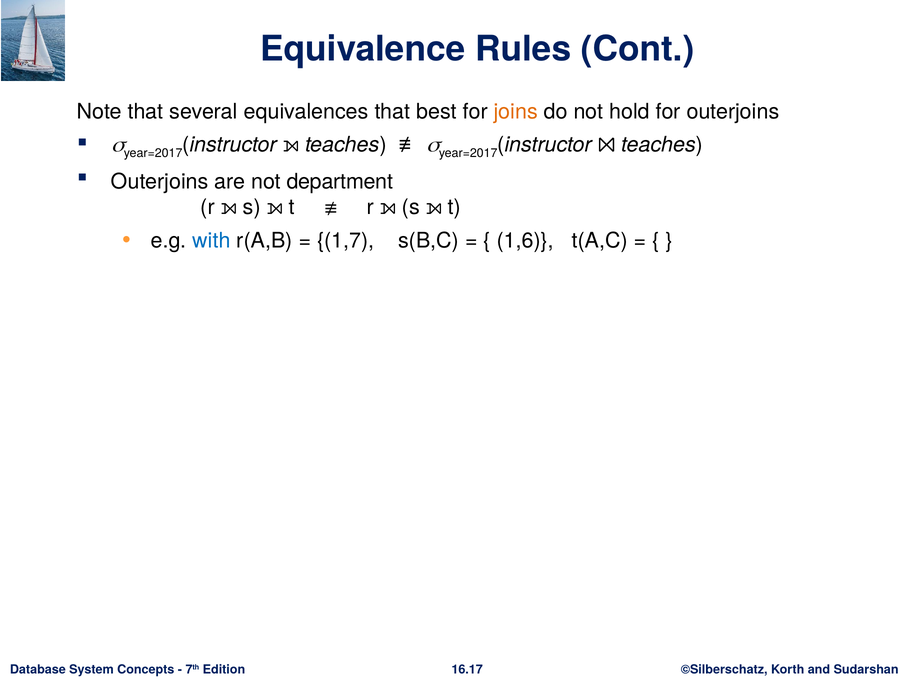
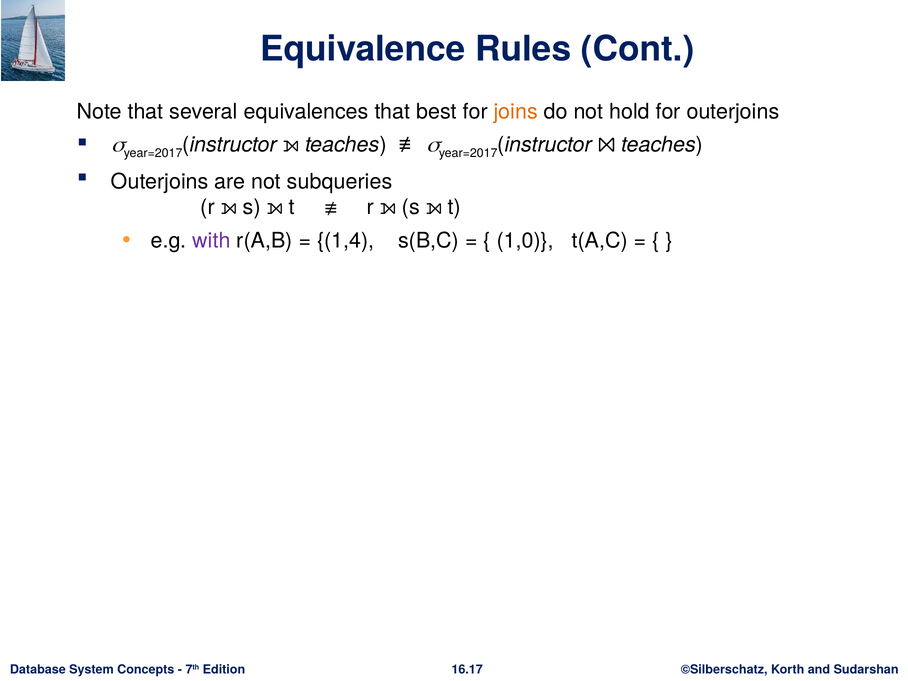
department: department -> subqueries (340, 182)
with colour: blue -> purple (211, 241)
1,7: 1,7 -> 1,4 (346, 241)
1,6: 1,6 -> 1,0 (525, 241)
